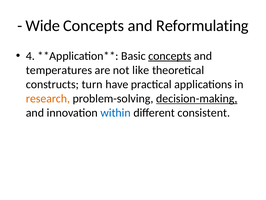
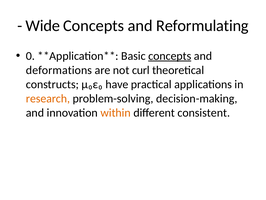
4: 4 -> 0 (30, 56)
temperatures: temperatures -> deformations (59, 70)
like: like -> curl (141, 70)
turn: turn -> μ₀ε₀ (92, 84)
decision-making underline: present -> none (197, 98)
within colour: blue -> orange (116, 113)
